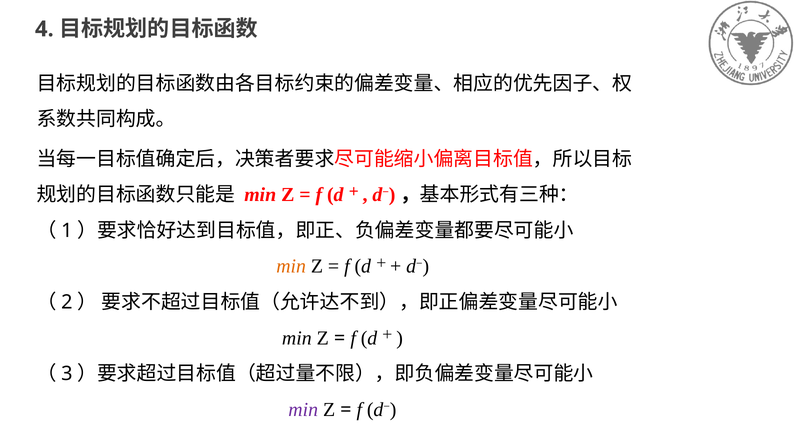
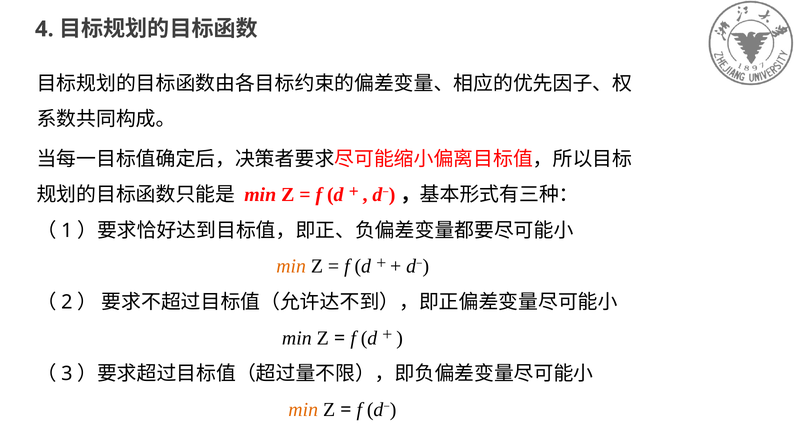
min colour: purple -> orange (303, 409)
